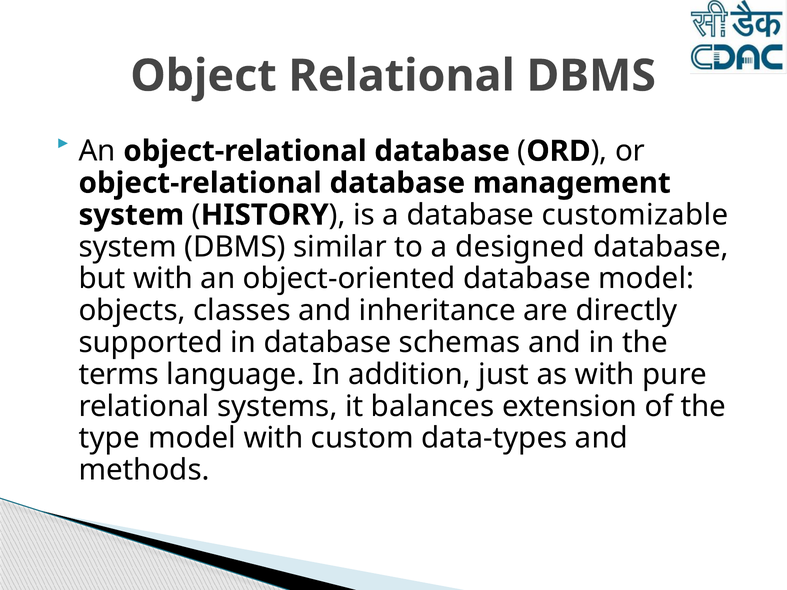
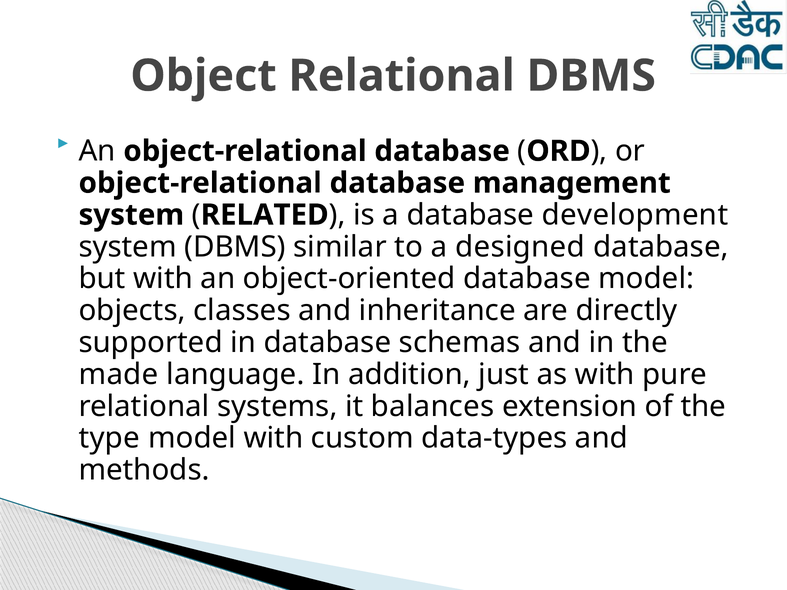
HISTORY: HISTORY -> RELATED (265, 215)
customizable: customizable -> development (635, 215)
terms: terms -> made (119, 375)
